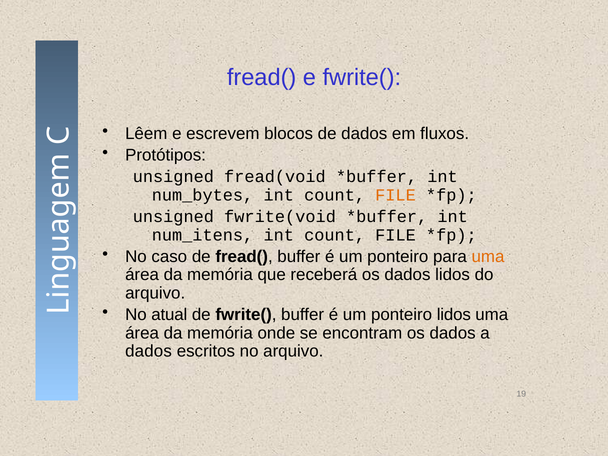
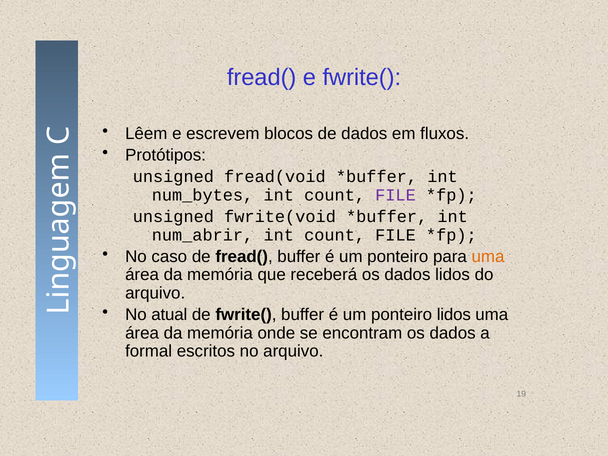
FILE colour: orange -> purple (395, 195)
num_itens: num_itens -> num_abrir (203, 235)
dados: dados -> formal (149, 351)
